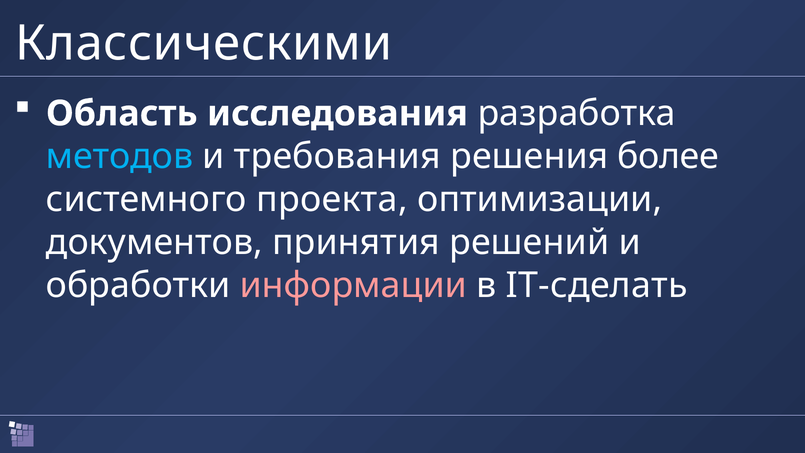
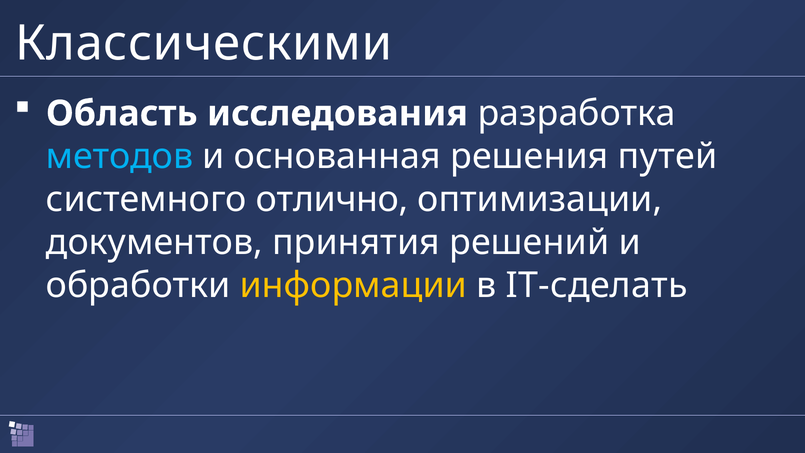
требования: требования -> основанная (337, 156)
более: более -> путей (668, 156)
проекта: проекта -> отлично (332, 199)
информации colour: pink -> yellow (353, 285)
